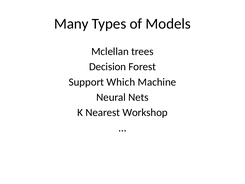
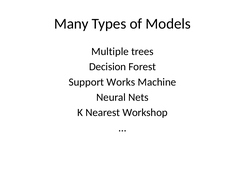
Mclellan: Mclellan -> Multiple (110, 51)
Which: Which -> Works (121, 82)
